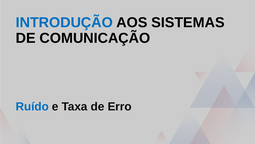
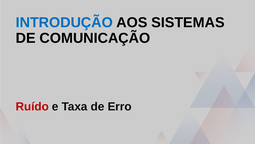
Ruído colour: blue -> red (32, 106)
